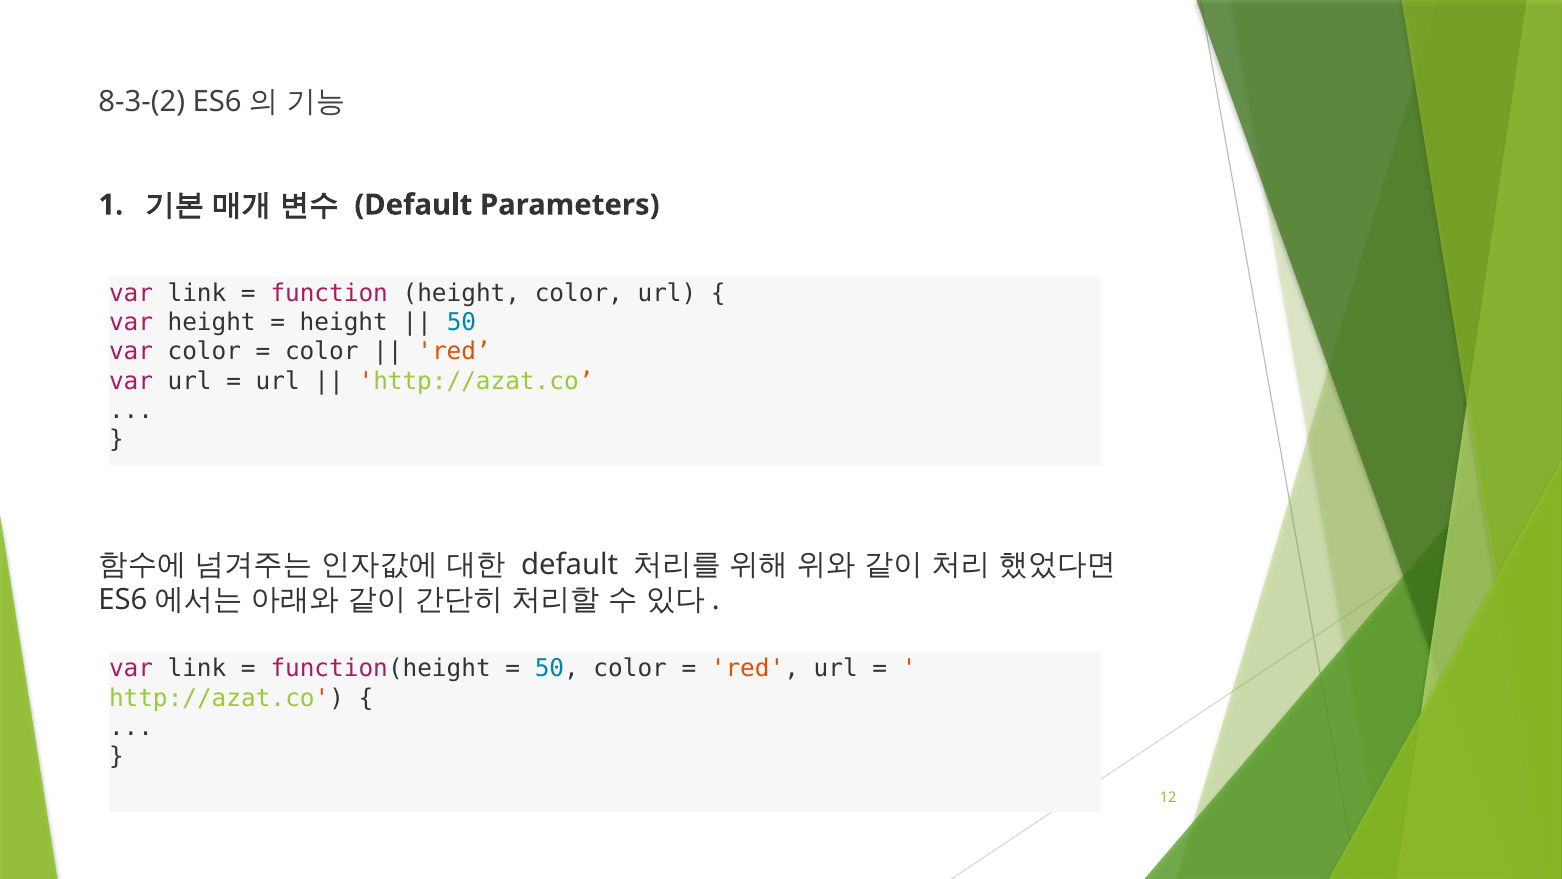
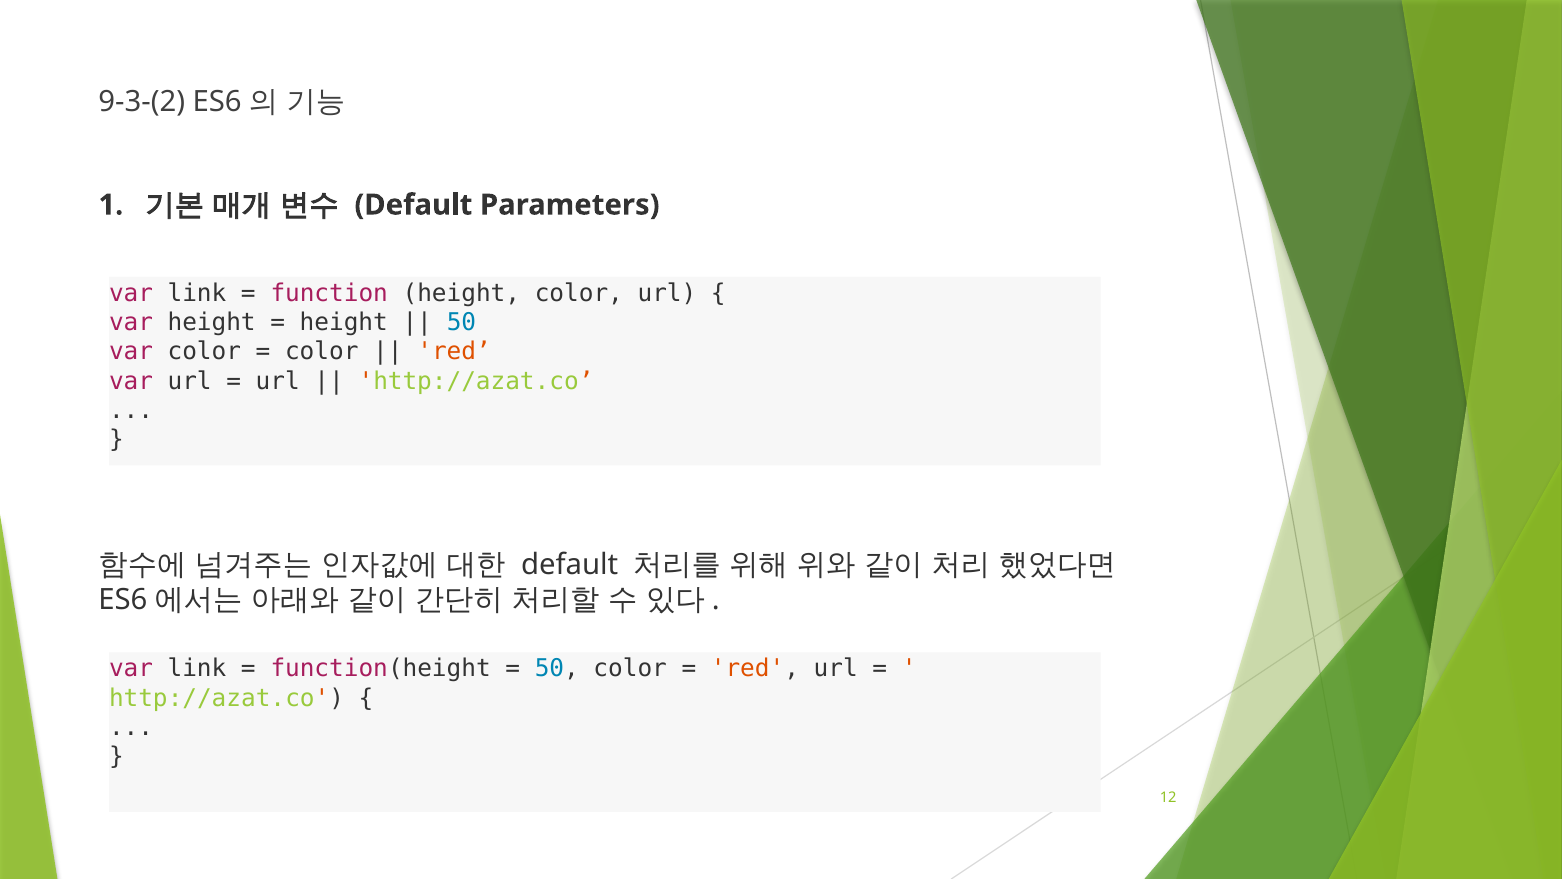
8-3-(2: 8-3-(2 -> 9-3-(2 (142, 102)
